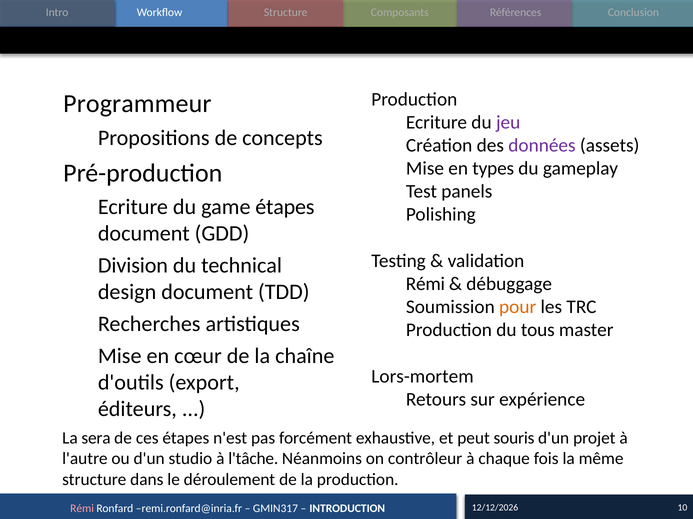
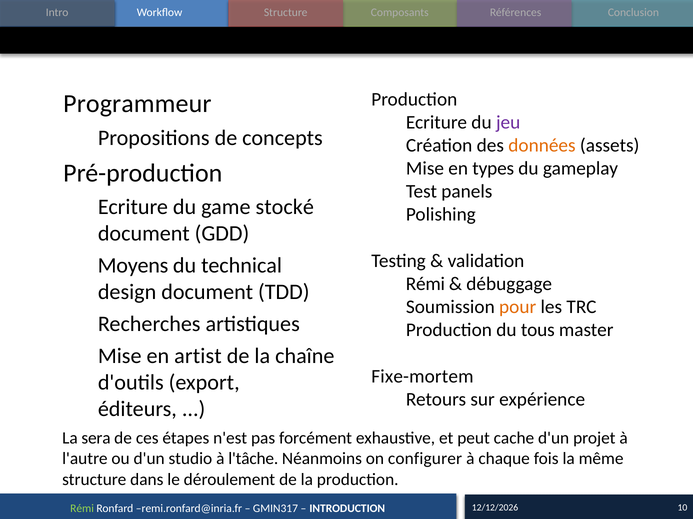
données colour: purple -> orange (542, 146)
game étapes: étapes -> stocké (285, 207)
Division: Division -> Moyens (133, 266)
cœur: cœur -> artist (198, 356)
Lors-mortem: Lors-mortem -> Fixe-mortem (422, 377)
souris: souris -> cache (514, 439)
contrôleur: contrôleur -> configurer (425, 459)
Rémi colour: pink -> light green (82, 509)
